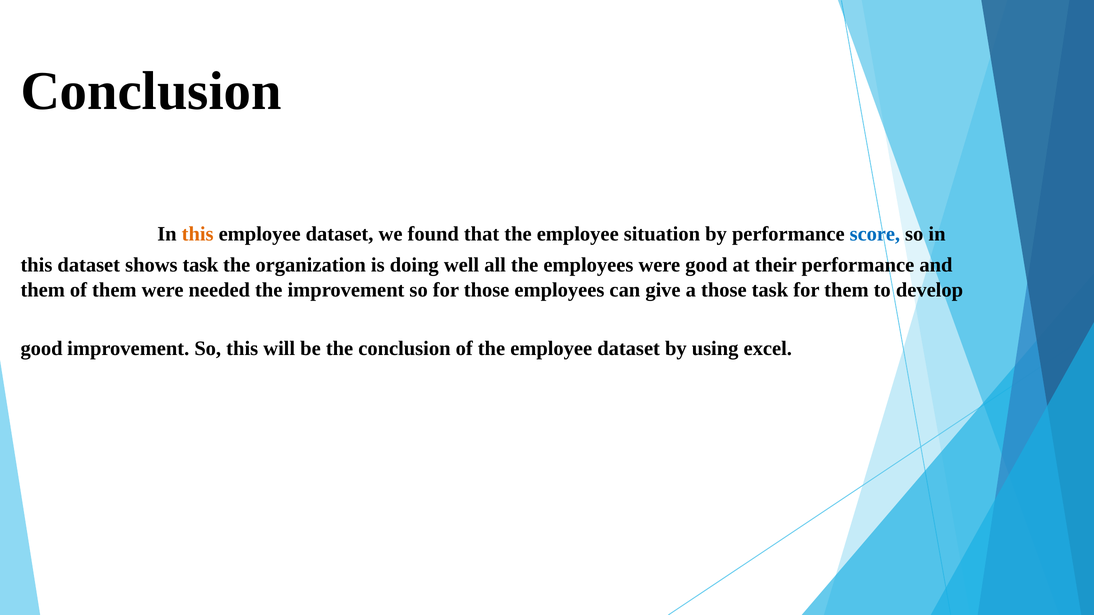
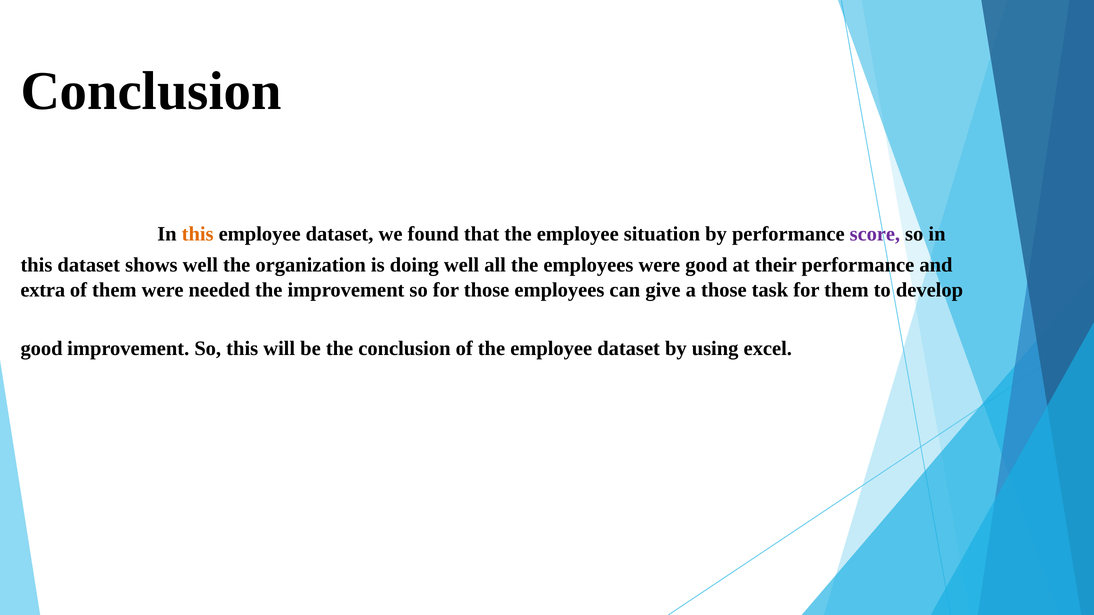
score colour: blue -> purple (875, 234)
shows task: task -> well (200, 265)
them: them -> extra (43, 290)
